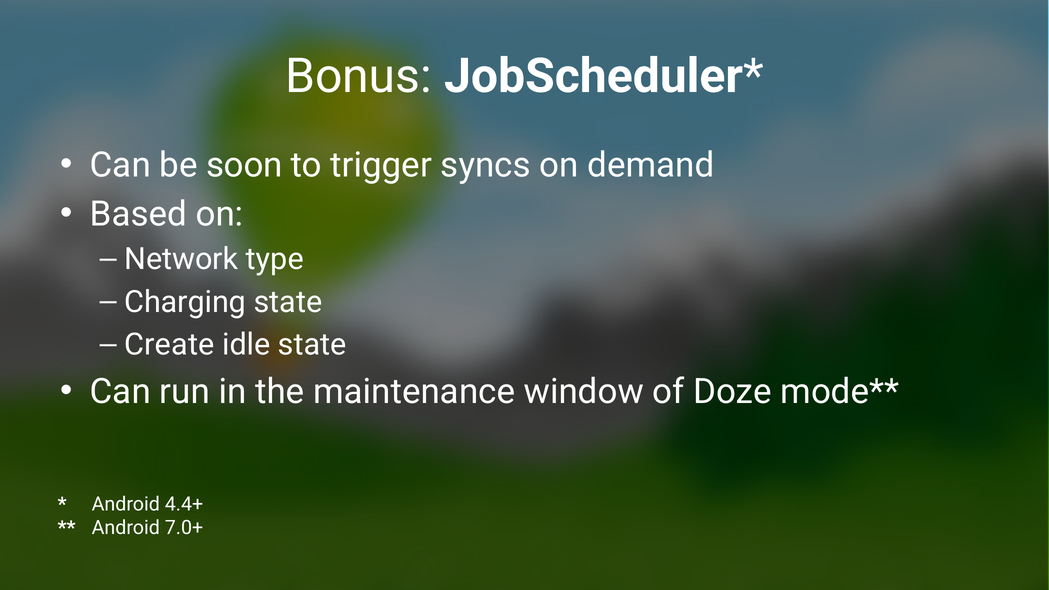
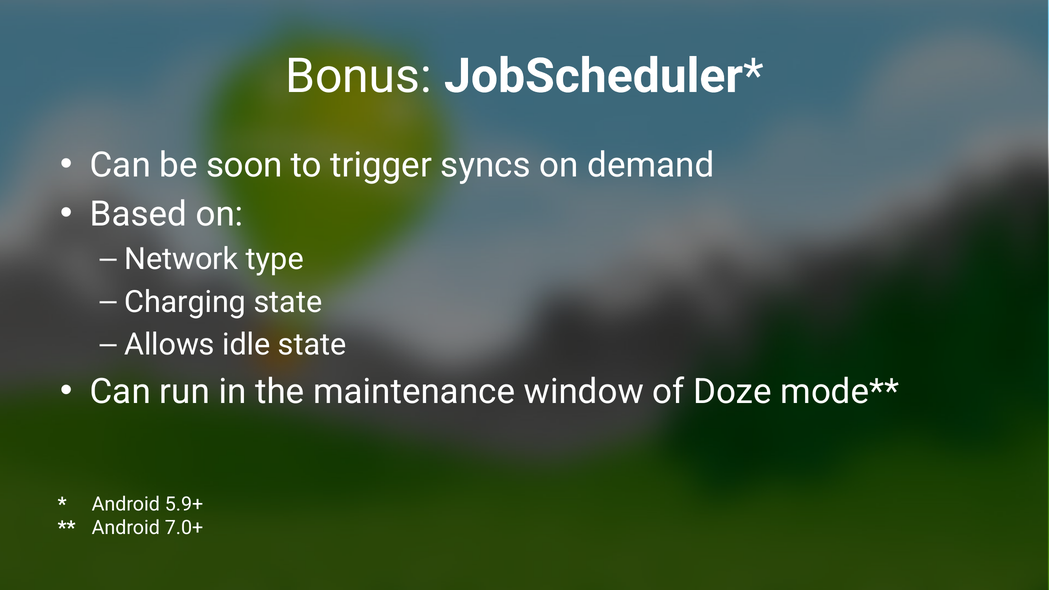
Create: Create -> Allows (169, 345)
4.4+: 4.4+ -> 5.9+ (184, 504)
